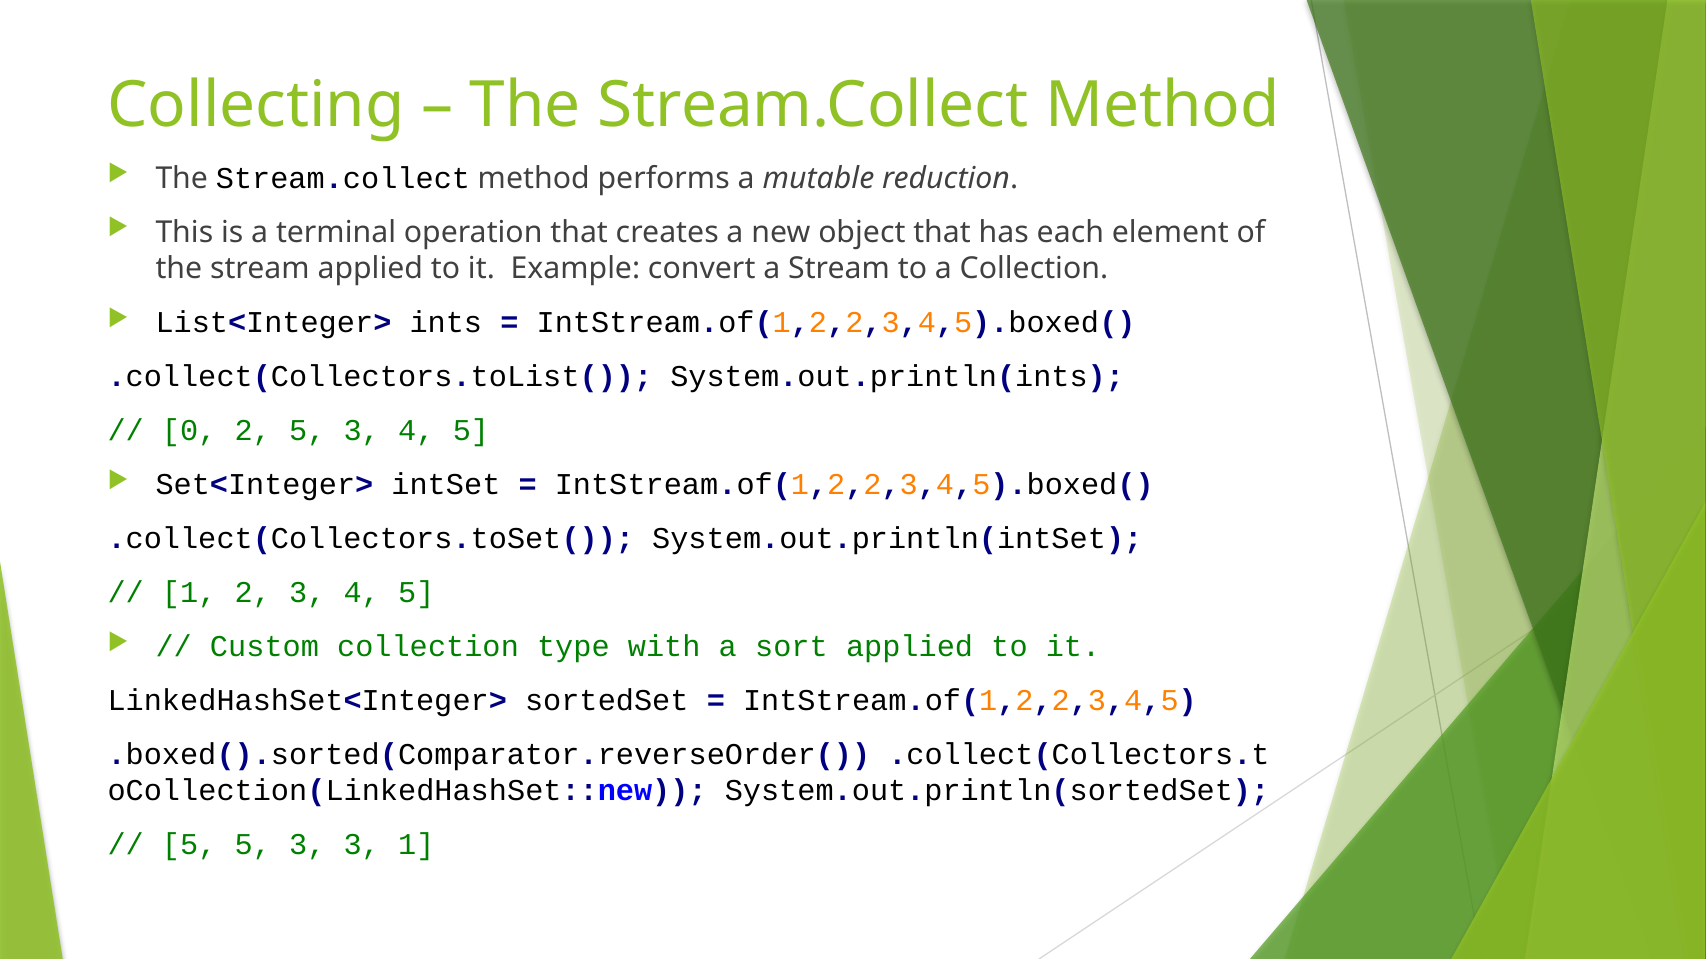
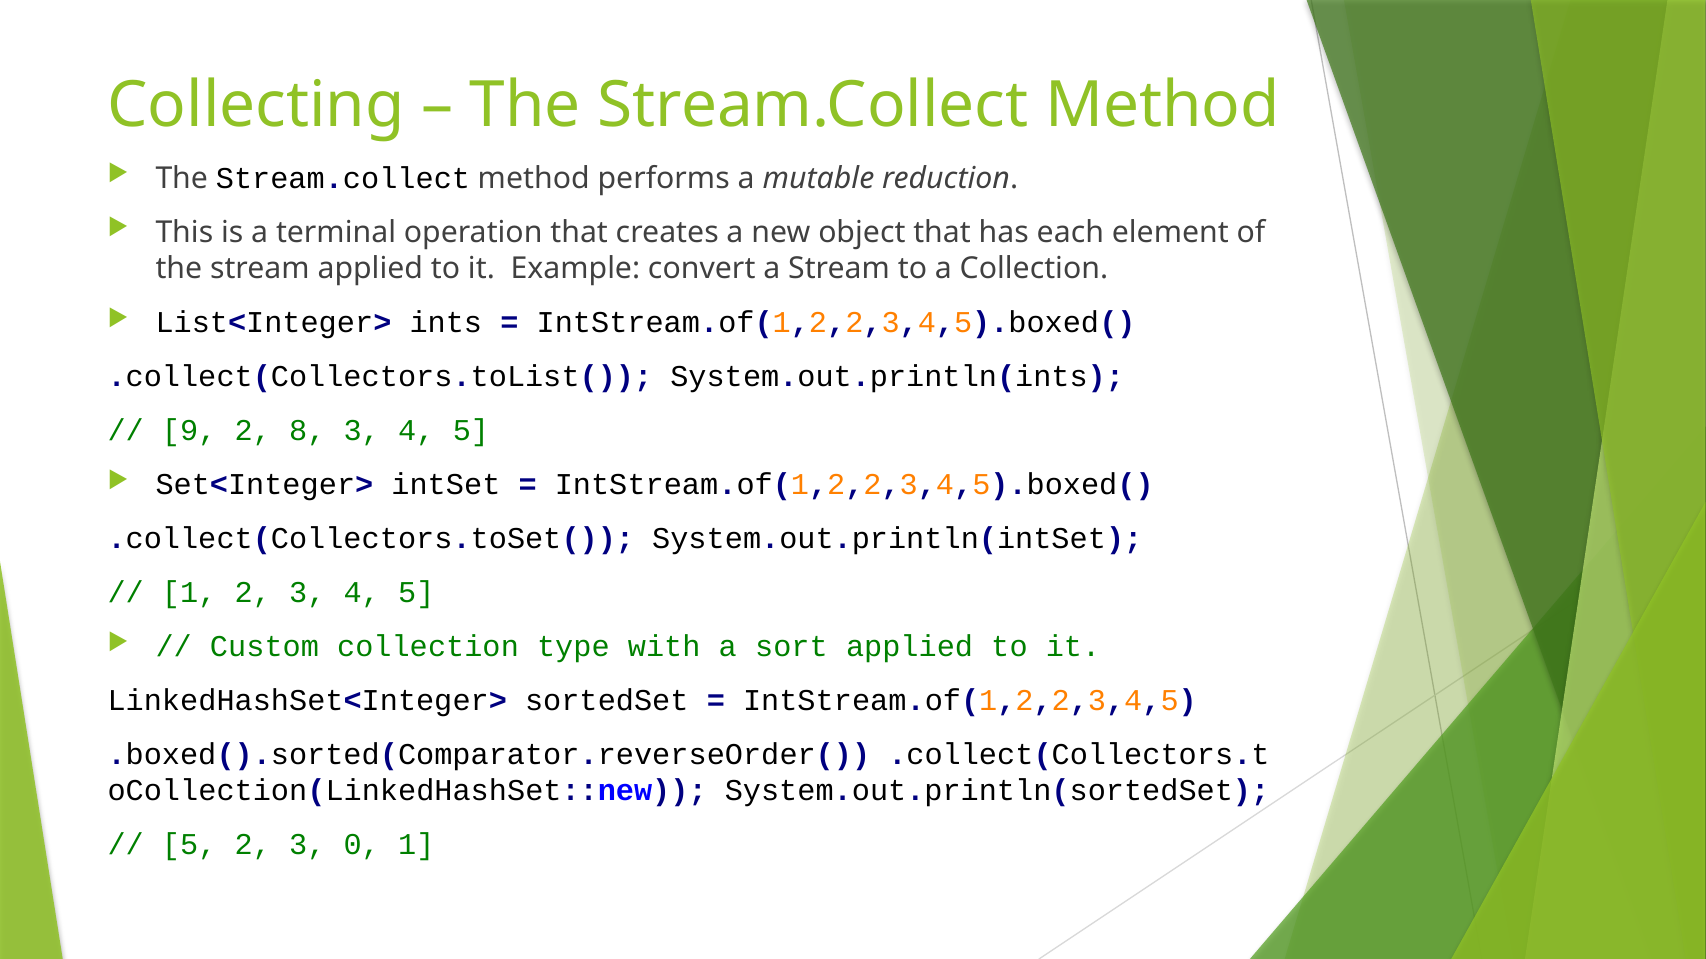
0: 0 -> 9 (189, 431)
2 5: 5 -> 8 (307, 431)
5 5: 5 -> 2 (253, 846)
3 3: 3 -> 0 (362, 846)
